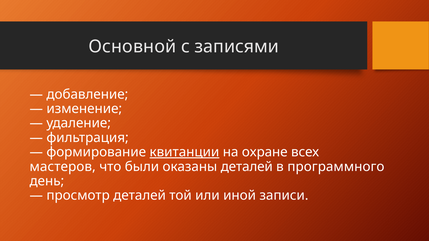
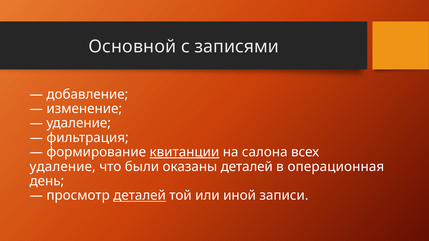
охране: охране -> салона (265, 152)
мастеров: мастеров -> удаление (63, 167)
программного: программного -> операционная (336, 167)
деталей underline: none -> present (140, 196)
